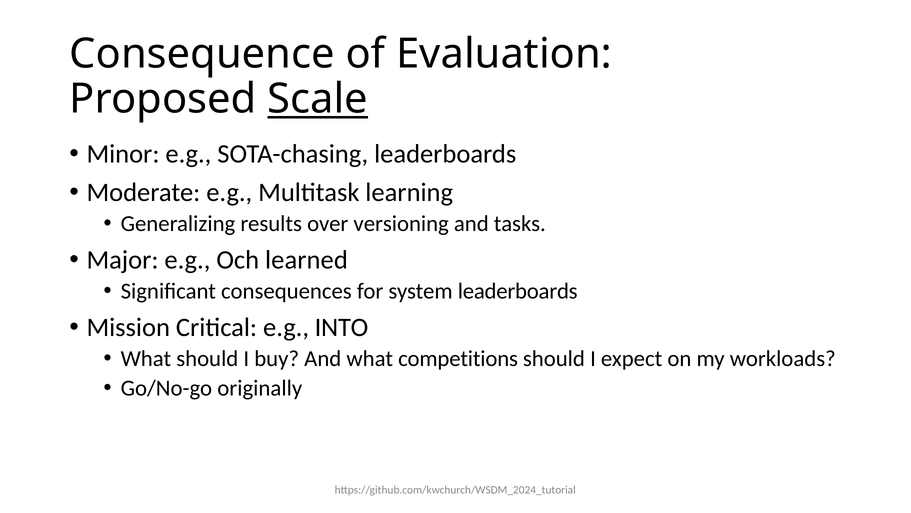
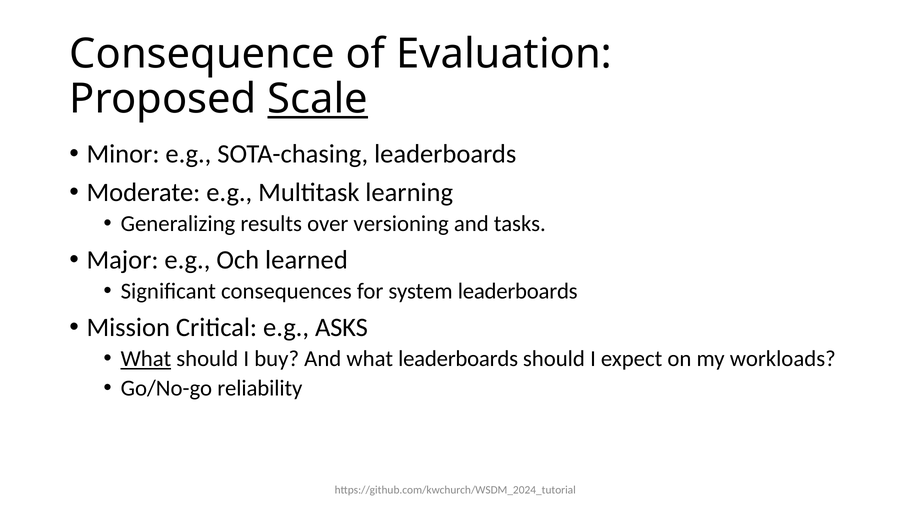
INTO: INTO -> ASKS (341, 327)
What underline: none -> present (146, 358)
what competitions: competitions -> leaderboards (458, 358)
originally: originally -> reliability (260, 388)
